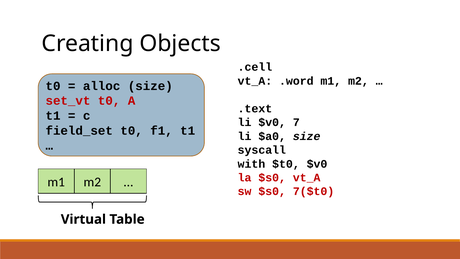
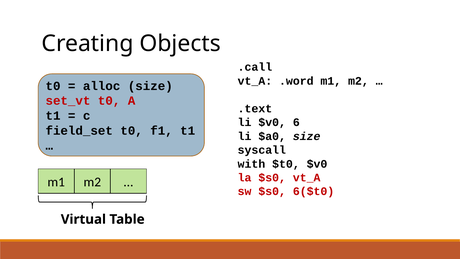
.cell: .cell -> .call (255, 67)
7: 7 -> 6 (296, 122)
7($t0: 7($t0 -> 6($t0 (314, 191)
